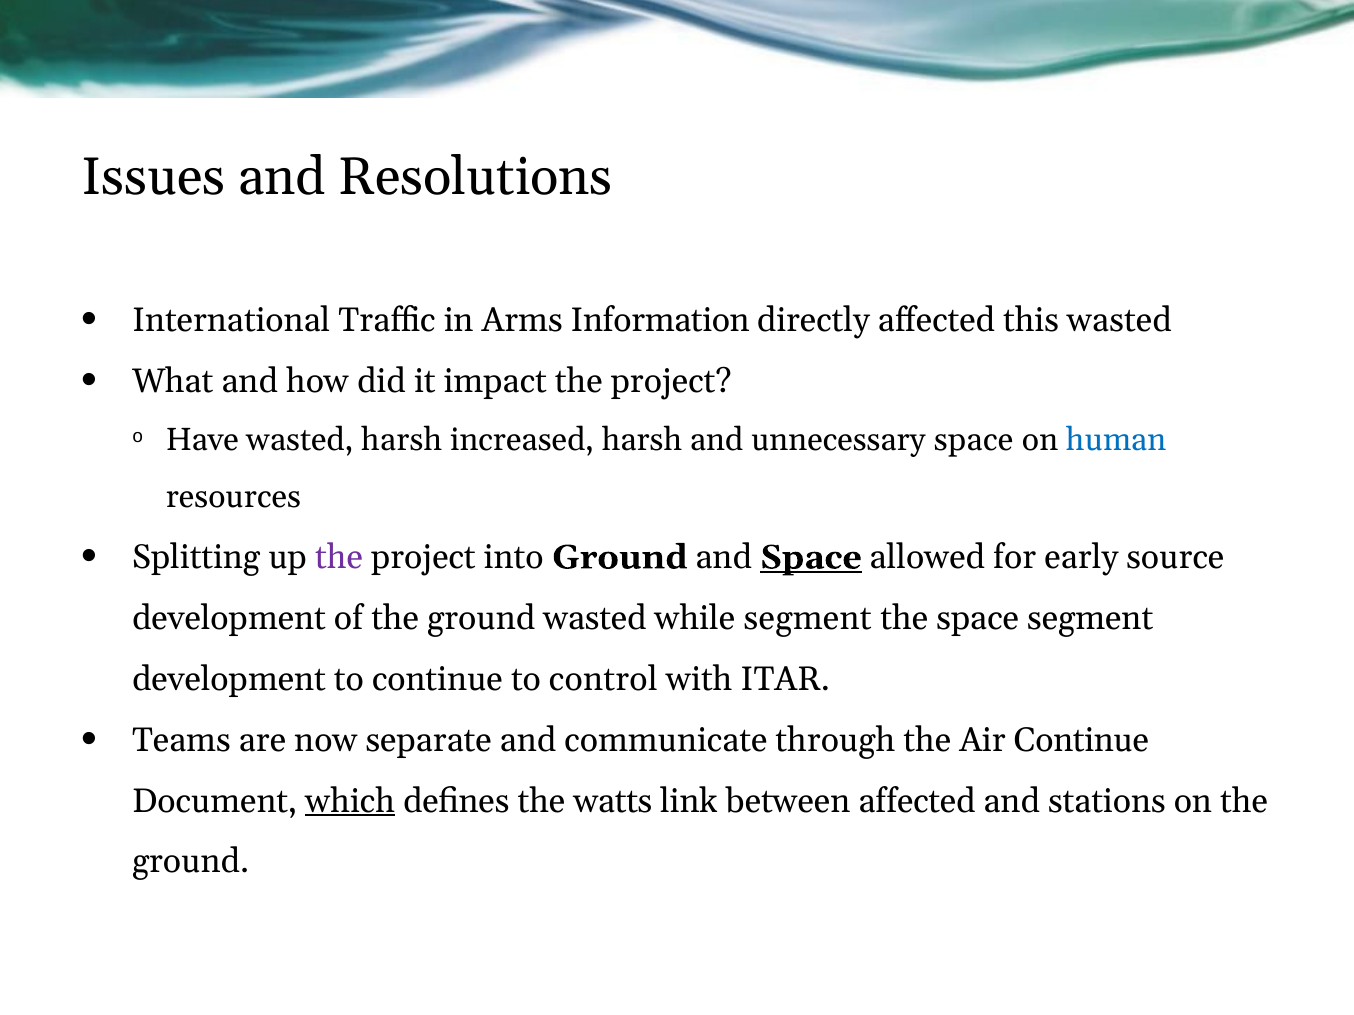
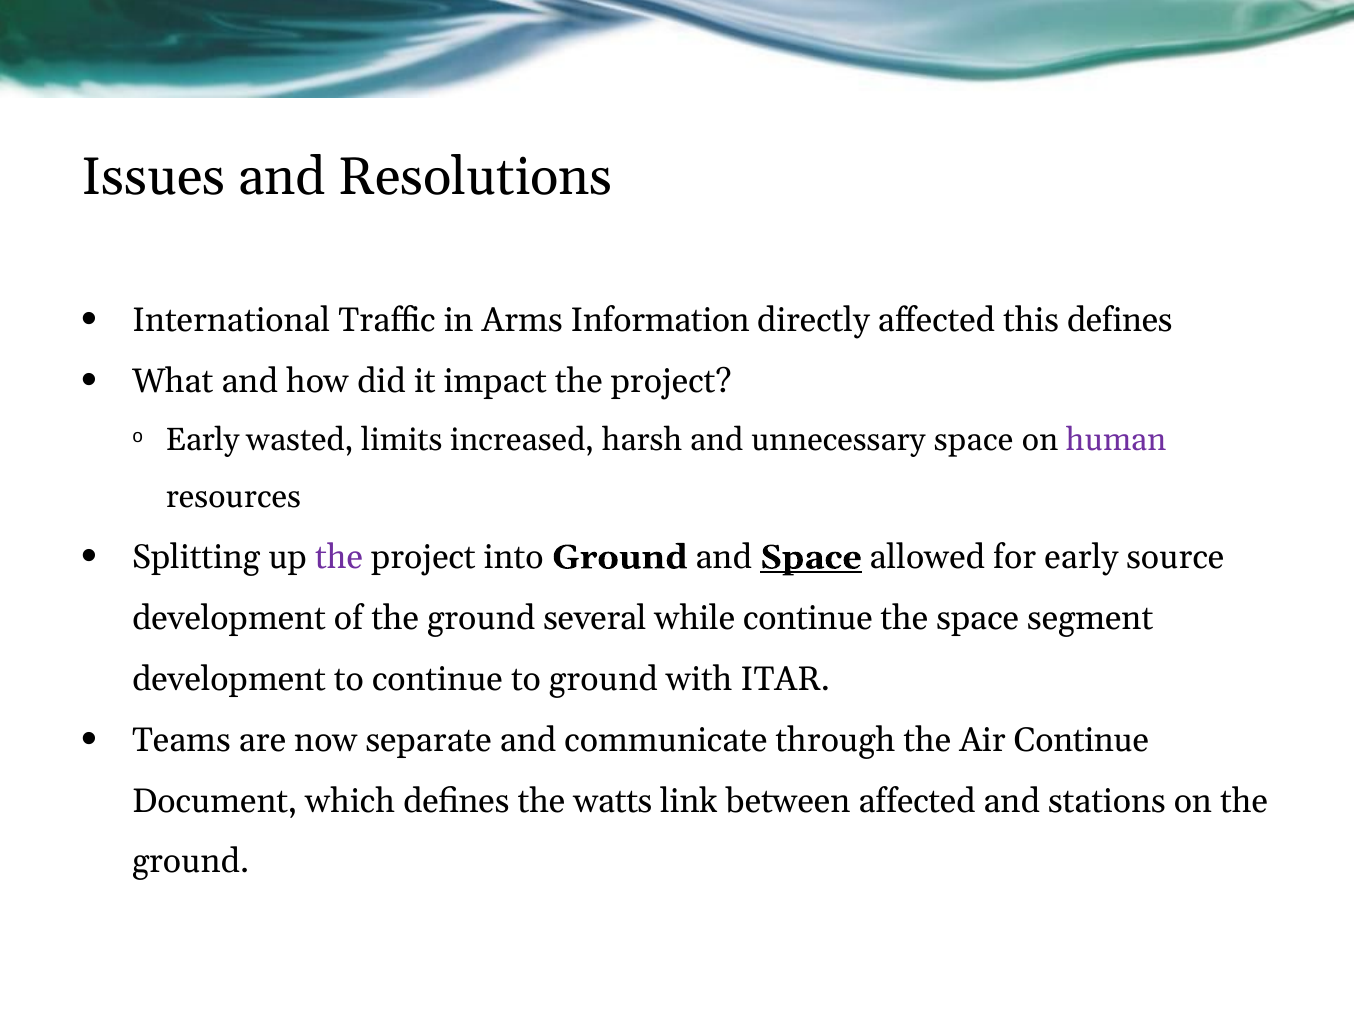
this wasted: wasted -> defines (1120, 321)
Have: Have -> Early (202, 440)
wasted harsh: harsh -> limits (402, 440)
human colour: blue -> purple (1116, 440)
ground wasted: wasted -> several (595, 618)
while segment: segment -> continue (808, 618)
to control: control -> ground (603, 679)
which underline: present -> none (350, 801)
